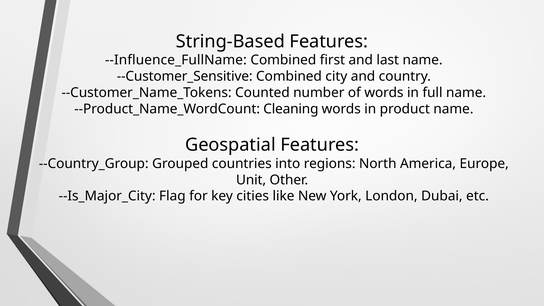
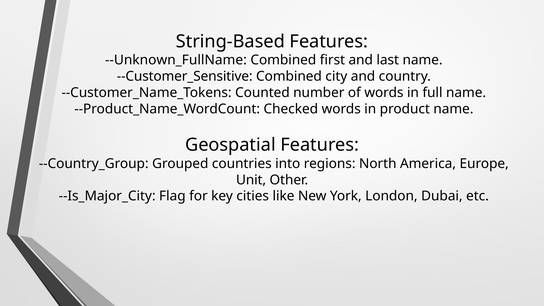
--Influence_FullName: --Influence_FullName -> --Unknown_FullName (176, 60)
Cleaning: Cleaning -> Checked (291, 109)
